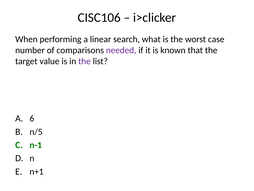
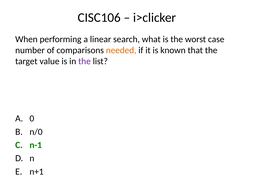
needed colour: purple -> orange (121, 50)
6: 6 -> 0 (32, 118)
n/5: n/5 -> n/0 (36, 131)
